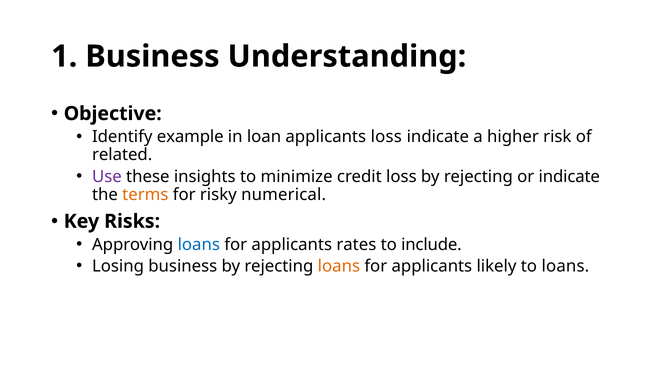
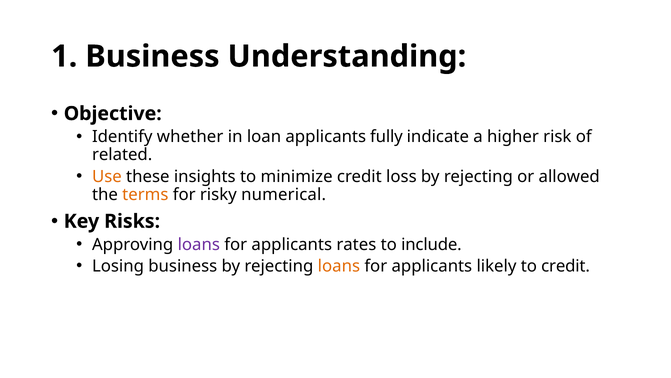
example: example -> whether (190, 137)
applicants loss: loss -> fully (386, 137)
Use colour: purple -> orange (107, 176)
or indicate: indicate -> allowed (569, 176)
loans colour: blue -> purple (199, 244)
to loans: loans -> credit (566, 266)
